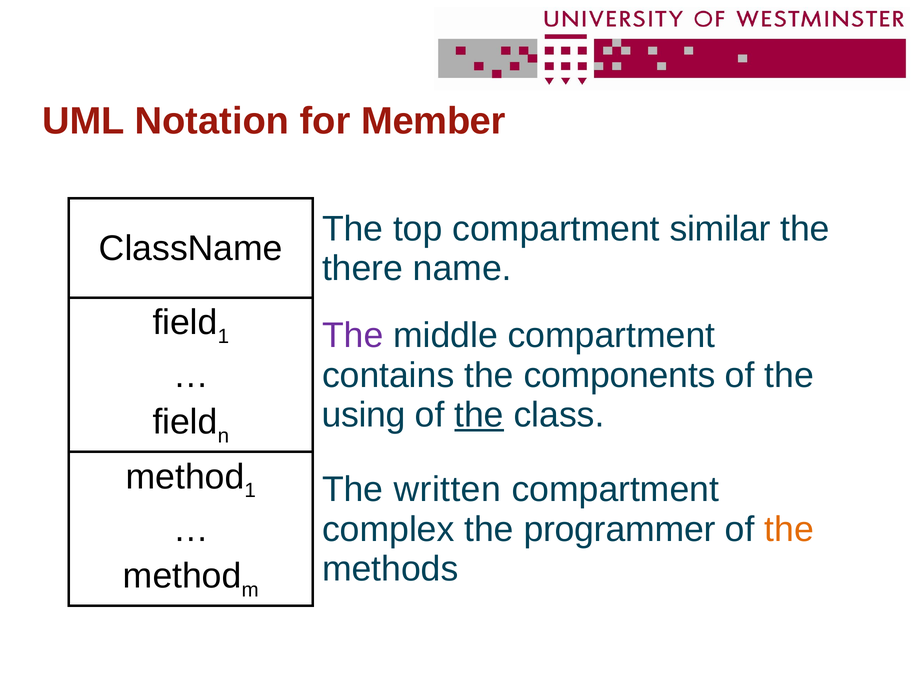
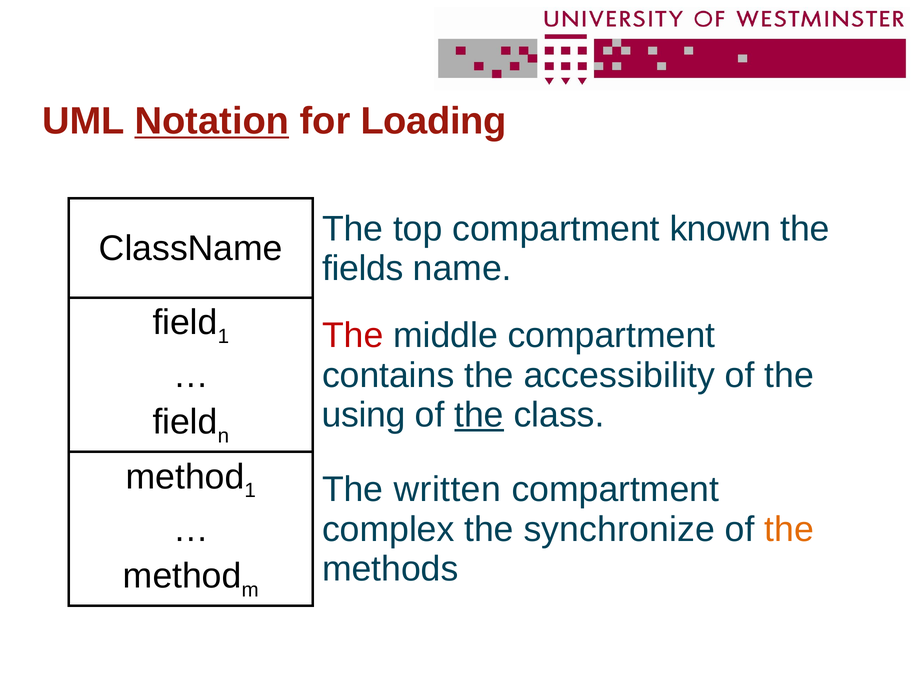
Notation underline: none -> present (212, 121)
Member: Member -> Loading (433, 121)
similar: similar -> known (720, 229)
there: there -> fields (363, 268)
The colour: purple -> red (353, 336)
components: components -> accessibility (619, 375)
programmer: programmer -> synchronize (619, 529)
